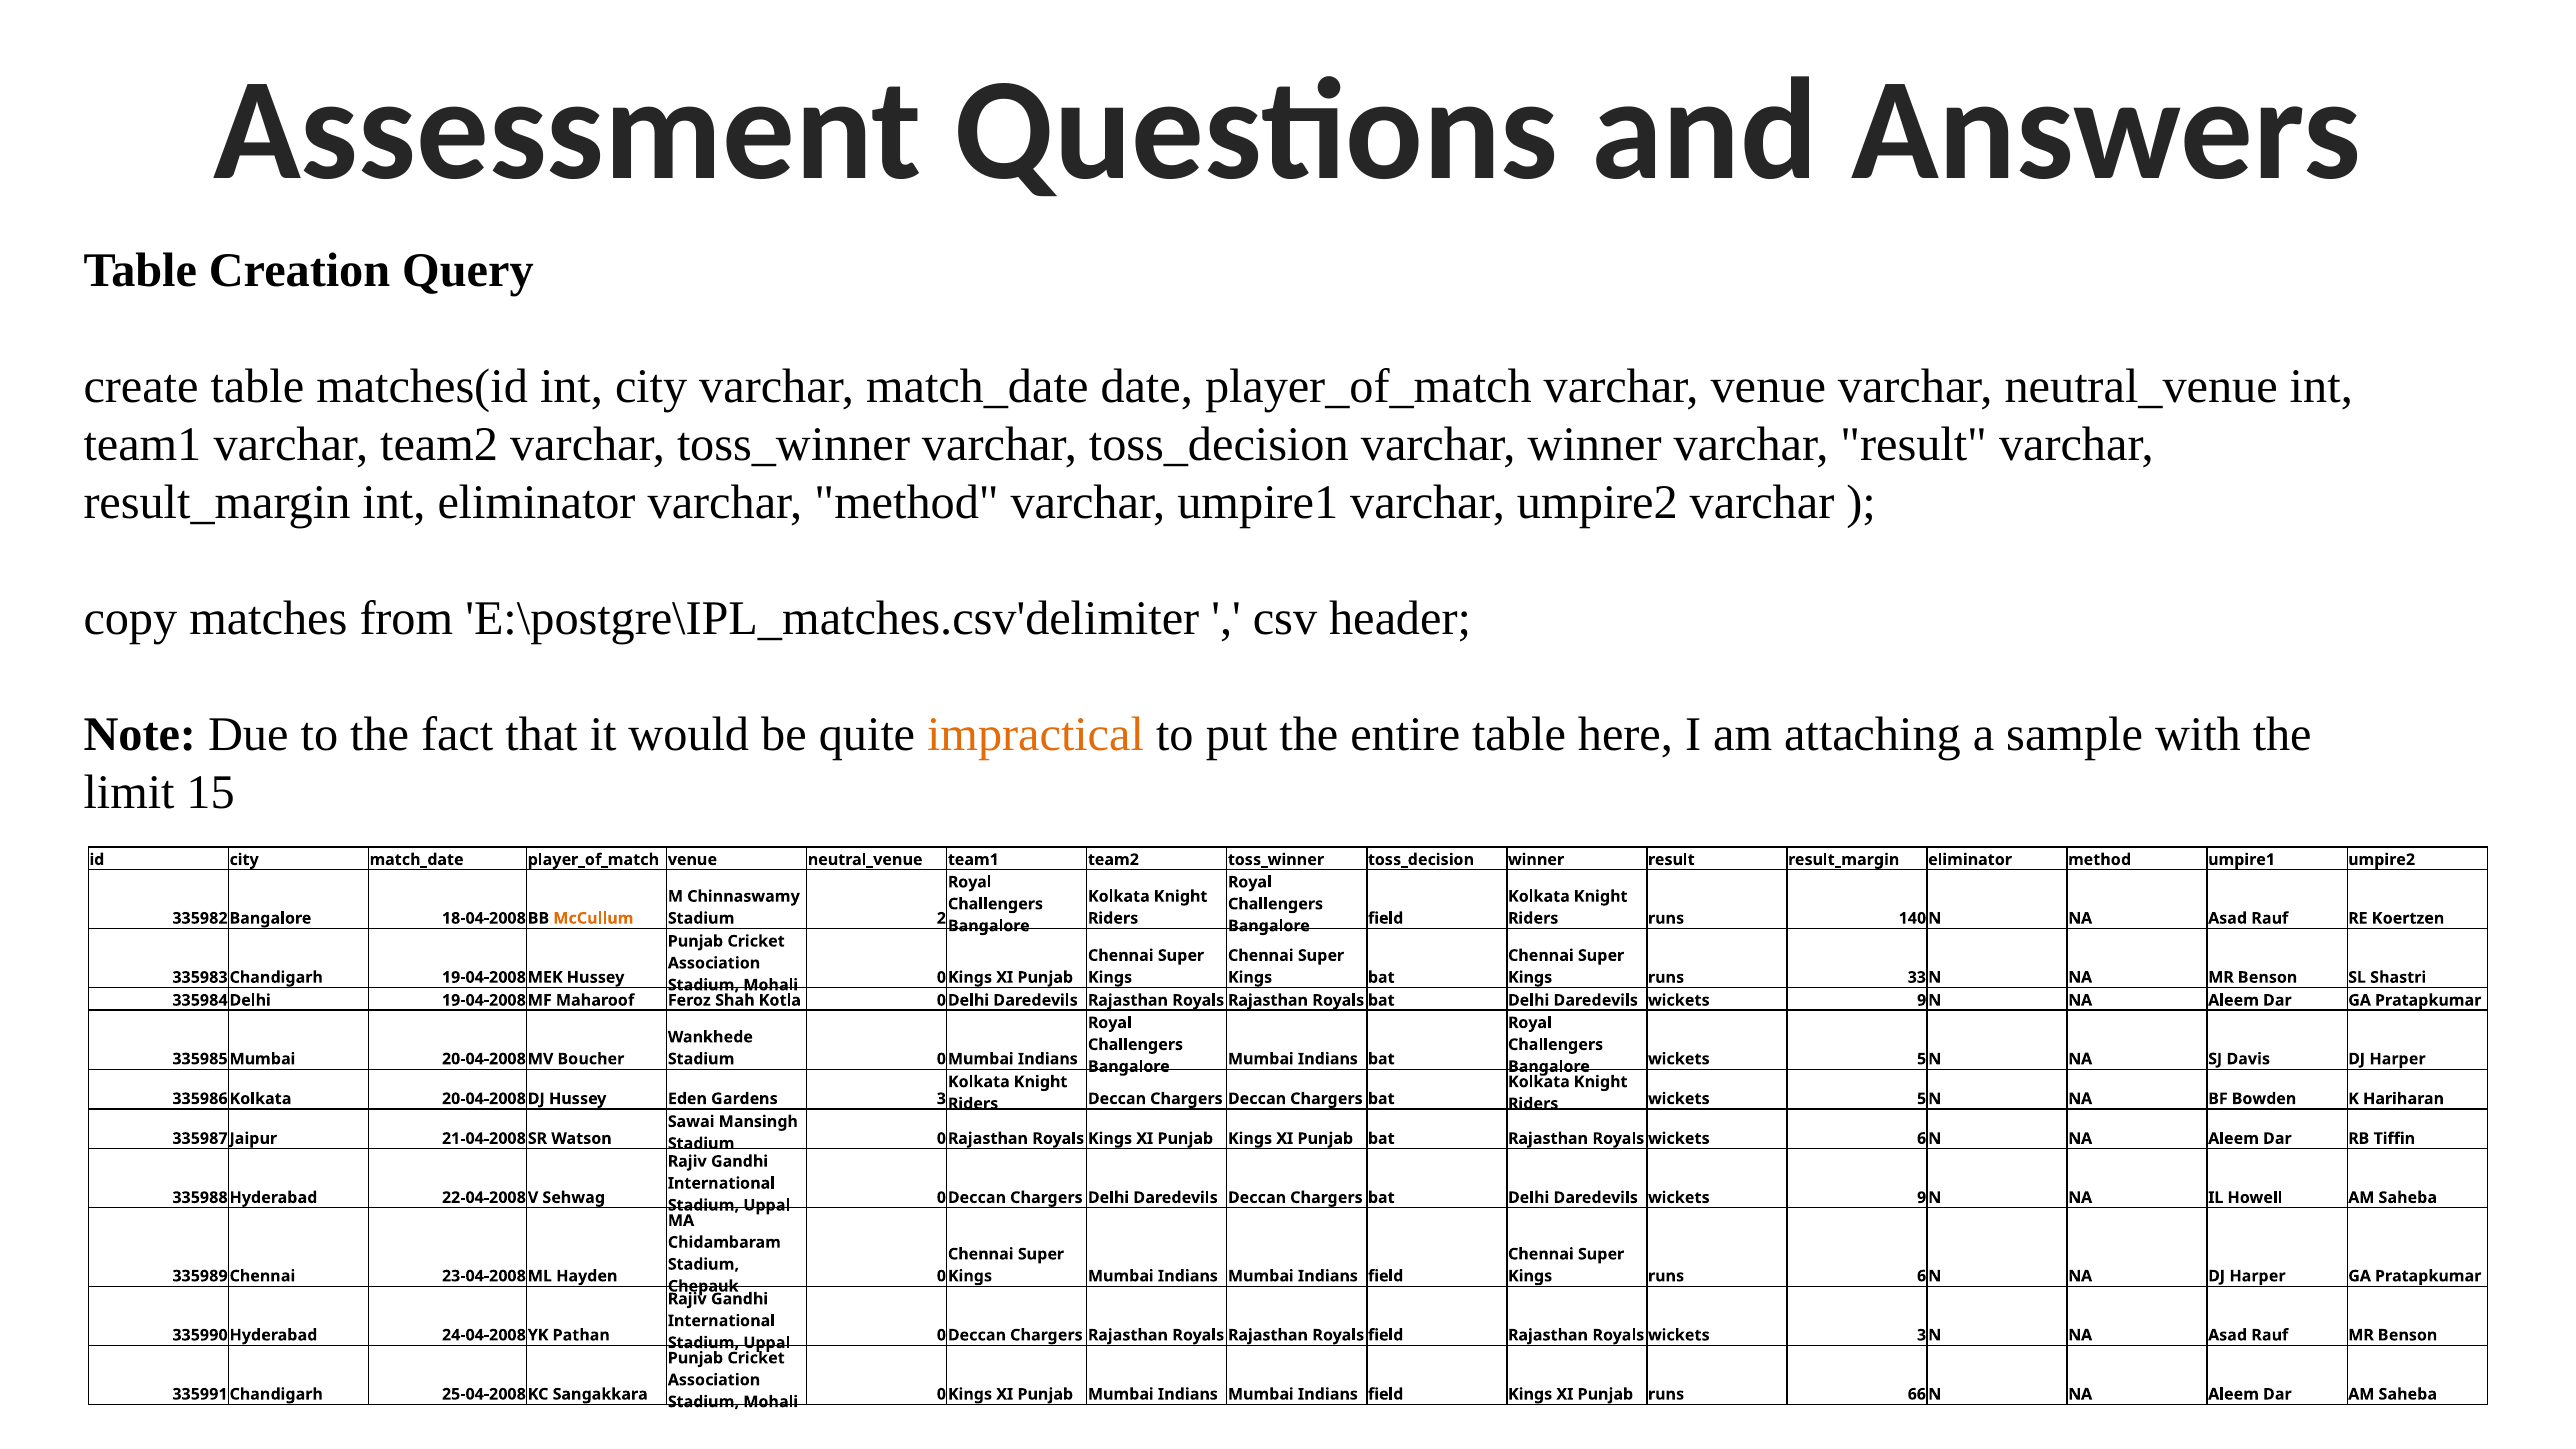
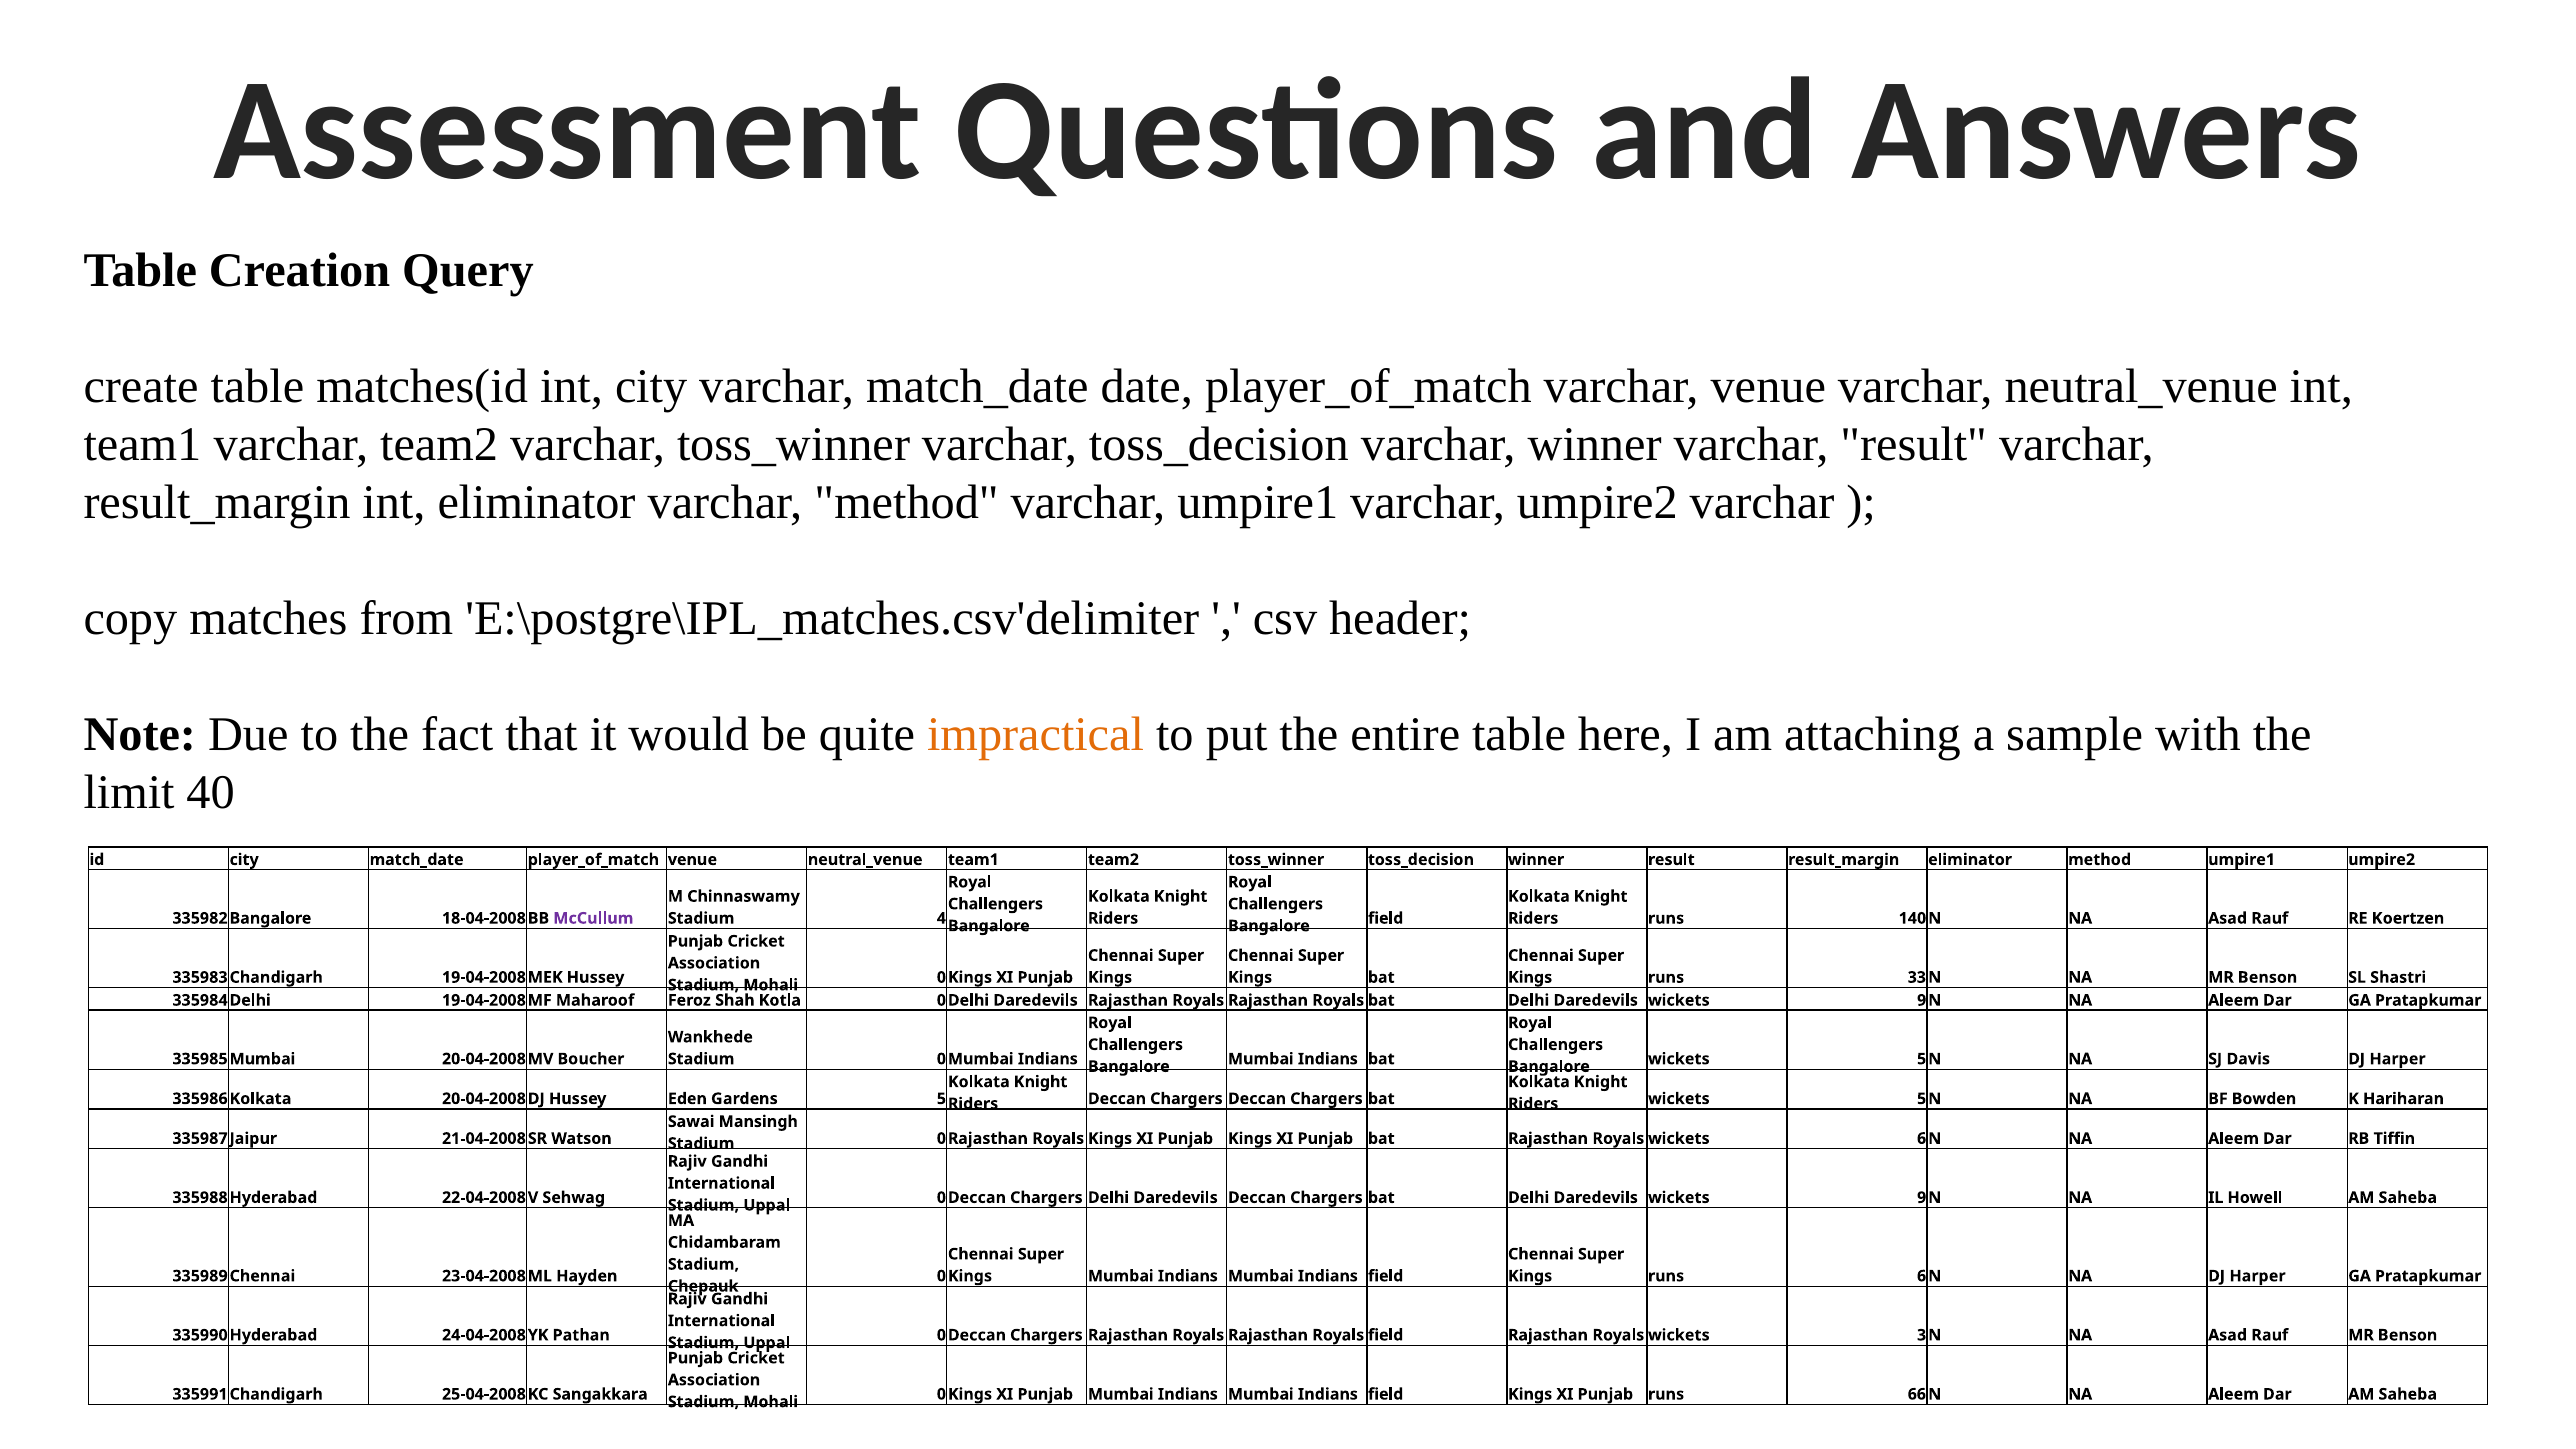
15: 15 -> 40 (211, 792)
McCullum colour: orange -> purple (593, 918)
2: 2 -> 4 (941, 918)
3: 3 -> 5 (941, 1099)
